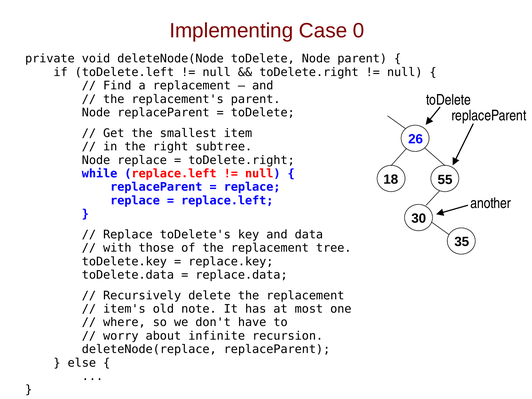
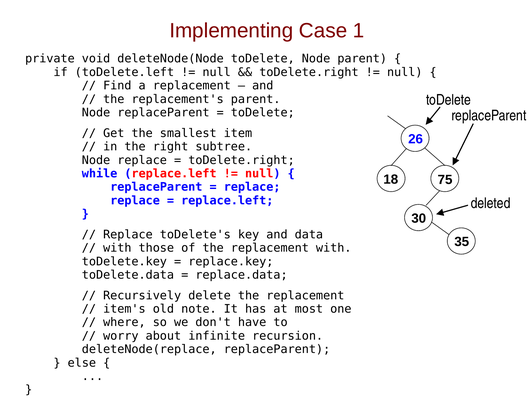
0: 0 -> 1 (359, 31)
55: 55 -> 75 (445, 180)
another: another -> deleted (491, 203)
replacement tree: tree -> with (334, 248)
